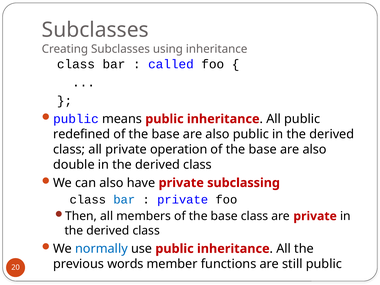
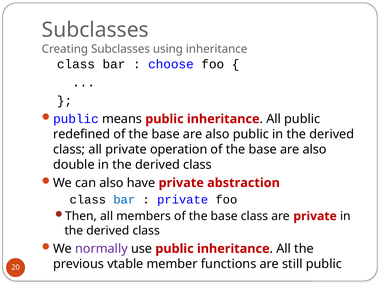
called: called -> choose (171, 64)
subclassing: subclassing -> abstraction (243, 183)
normally colour: blue -> purple (101, 249)
words: words -> vtable (125, 264)
